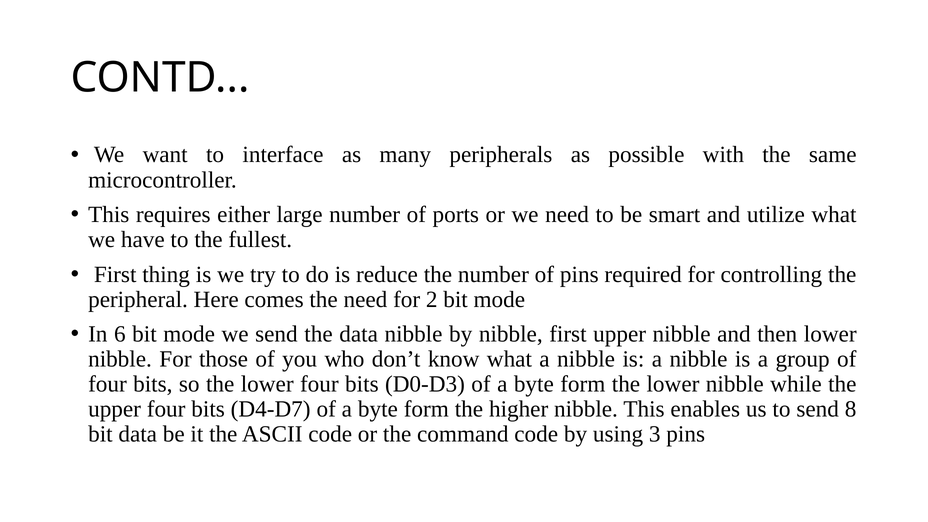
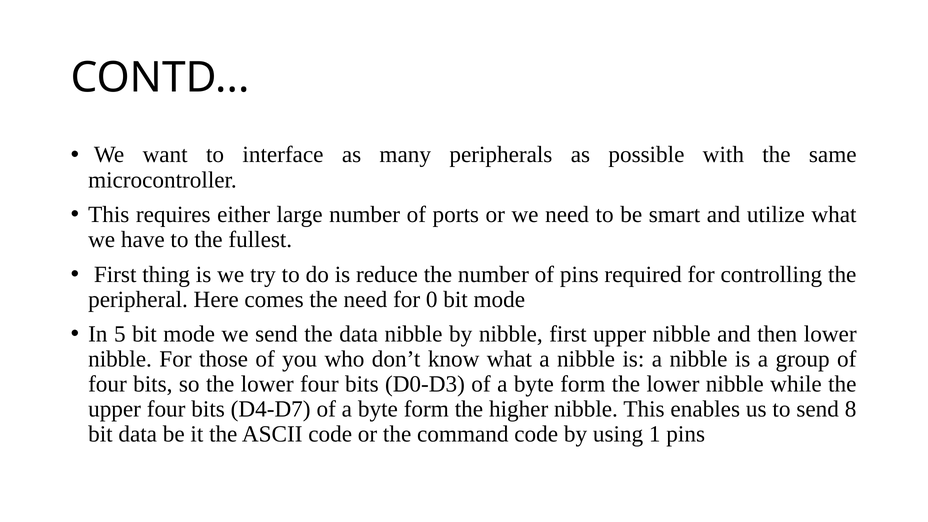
2: 2 -> 0 (432, 299)
6: 6 -> 5 (120, 334)
3: 3 -> 1 (655, 434)
